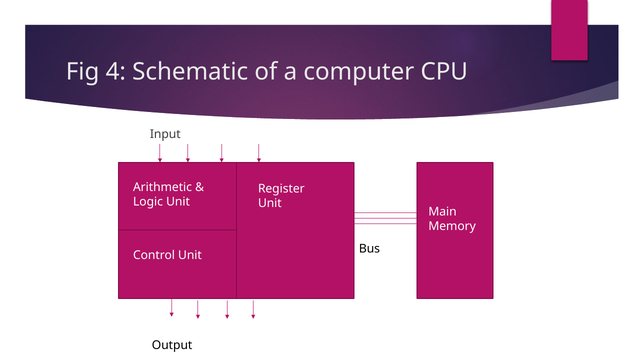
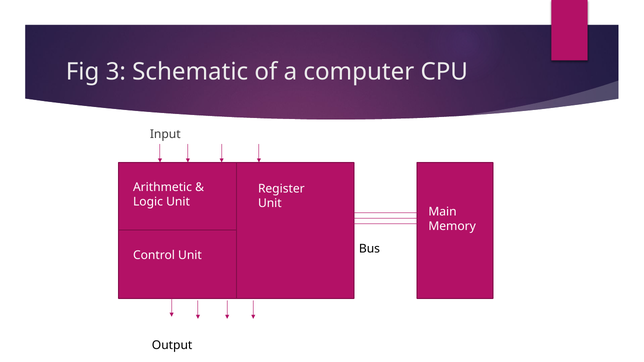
4: 4 -> 3 (116, 72)
